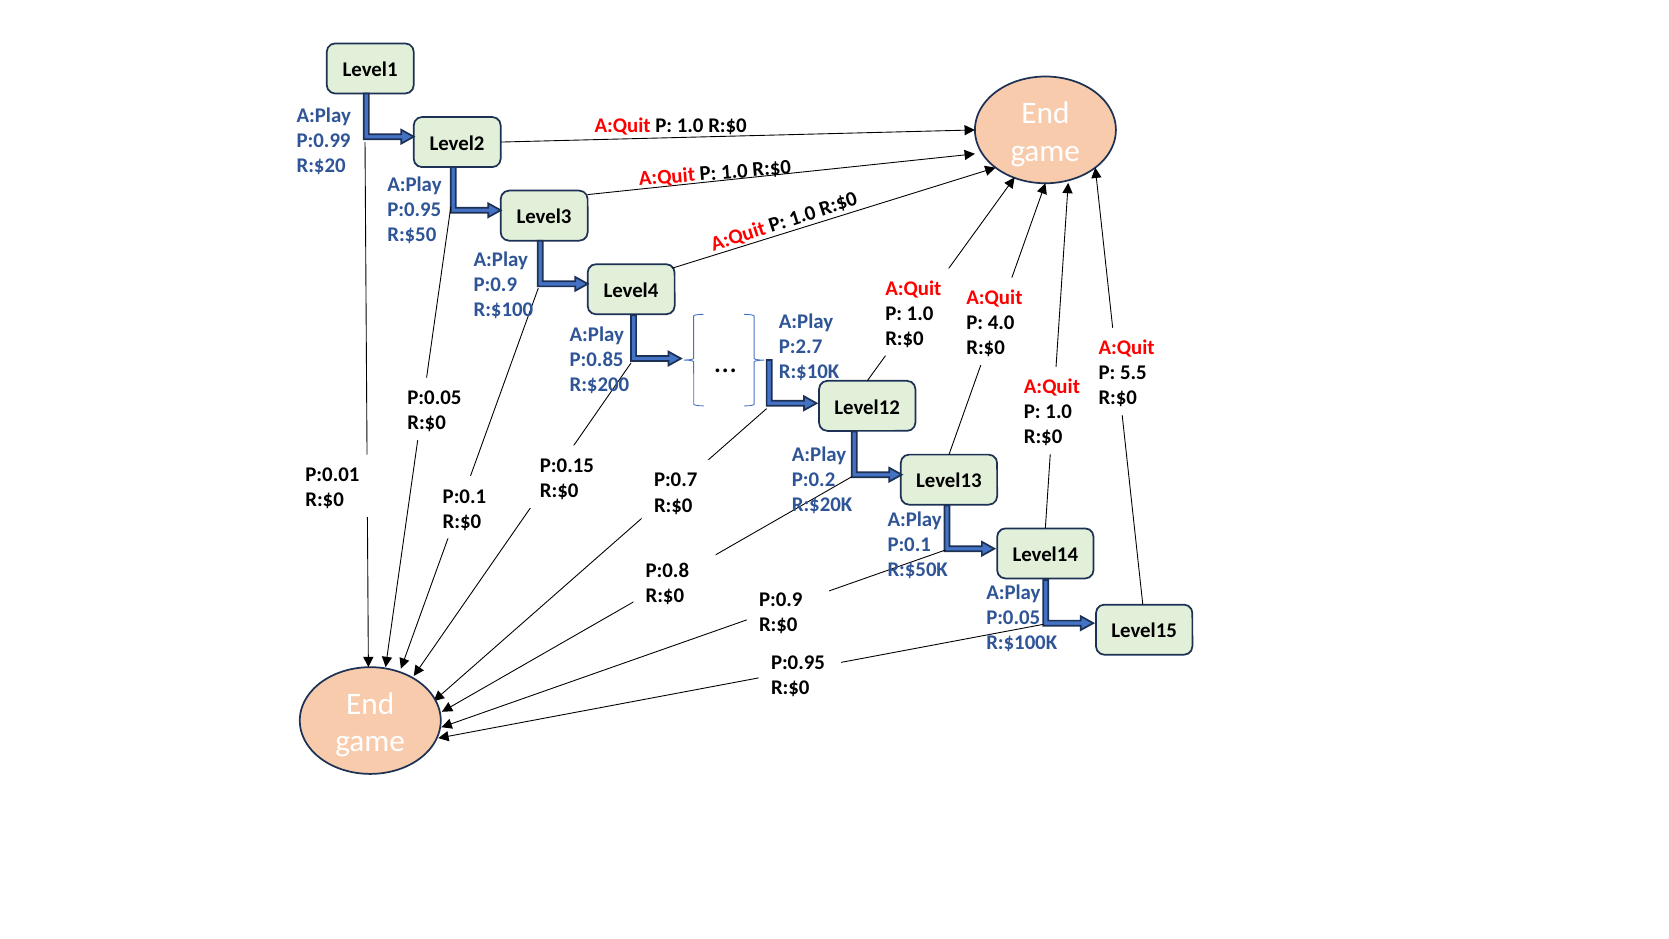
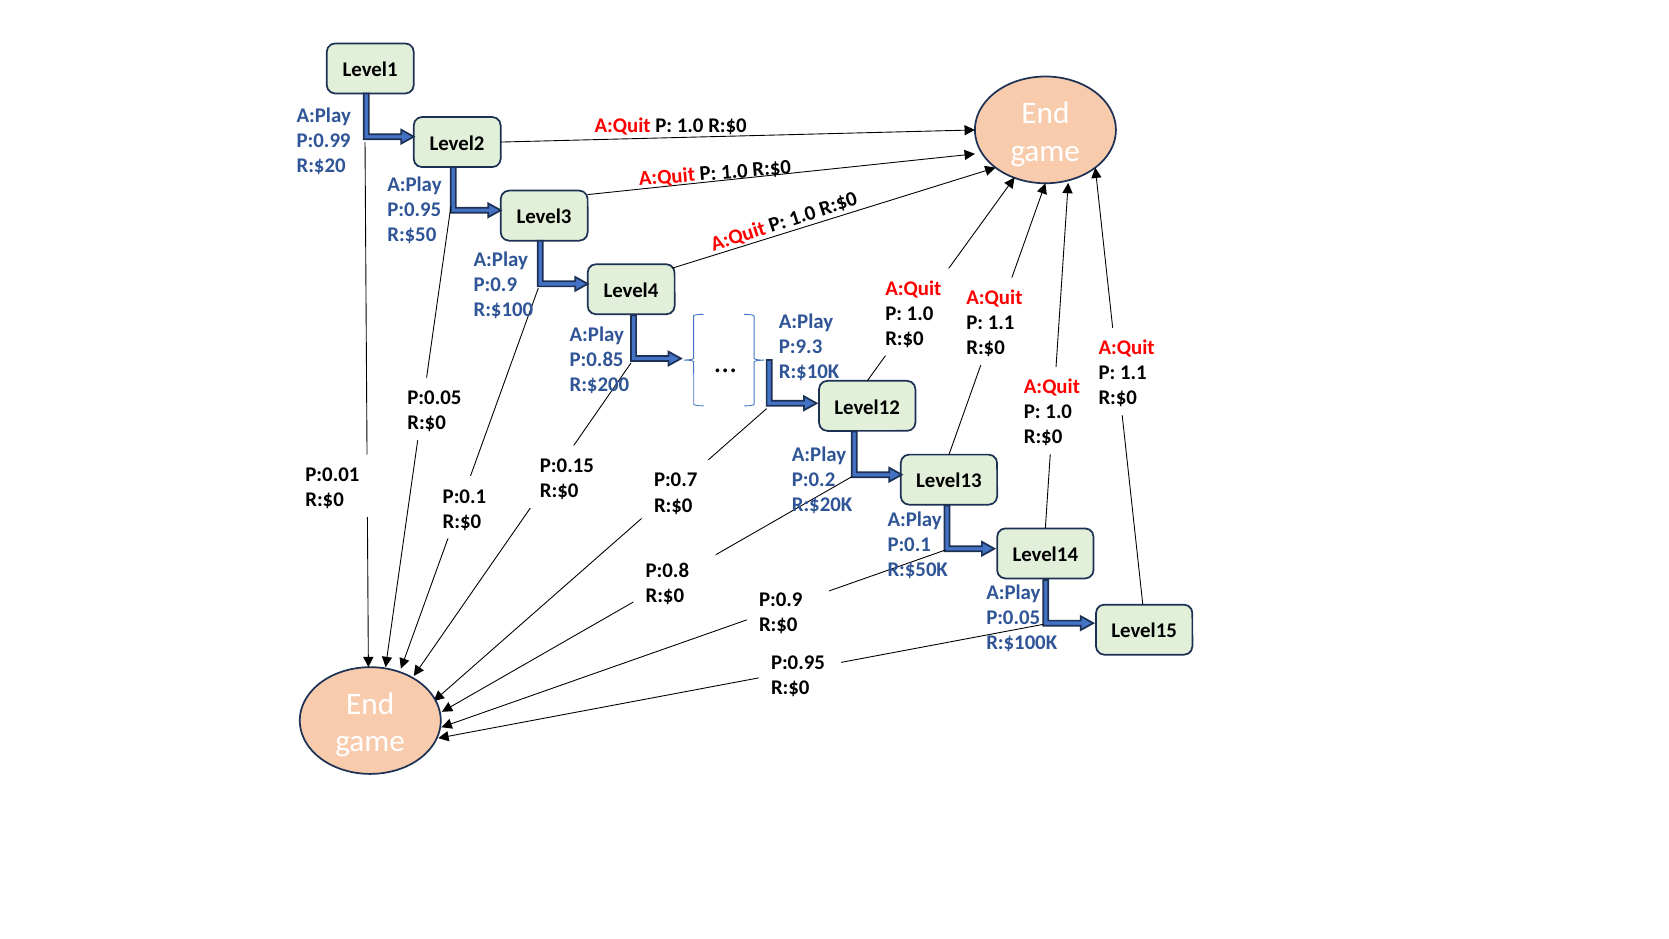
4.0: 4.0 -> 1.1 (1001, 323)
P:2.7: P:2.7 -> P:9.3 (801, 346)
5.5: 5.5 -> 1.1 (1133, 373)
